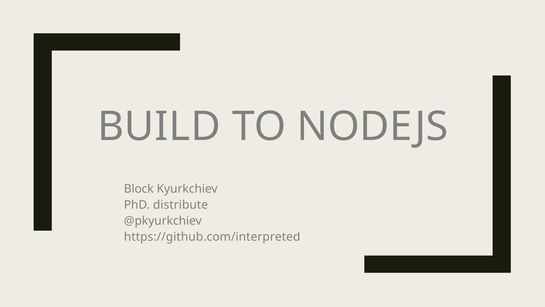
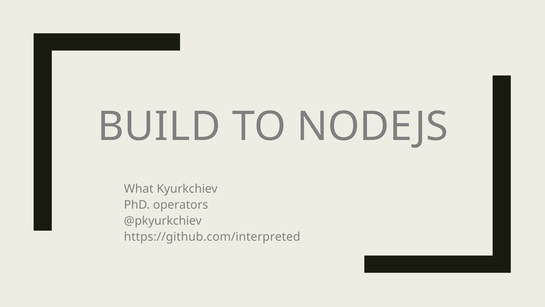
Block: Block -> What (139, 189)
distribute: distribute -> operators (181, 205)
